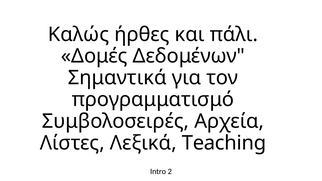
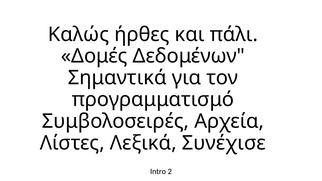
Teaching: Teaching -> Συνέχισε (224, 143)
